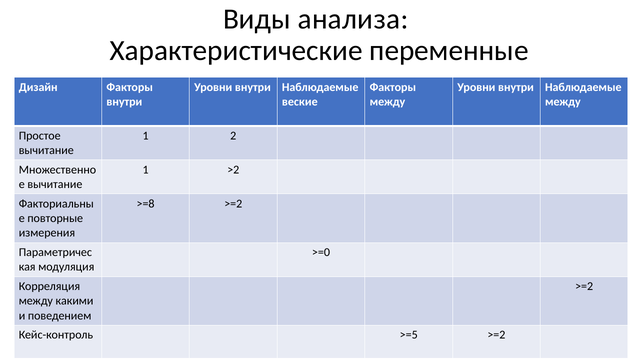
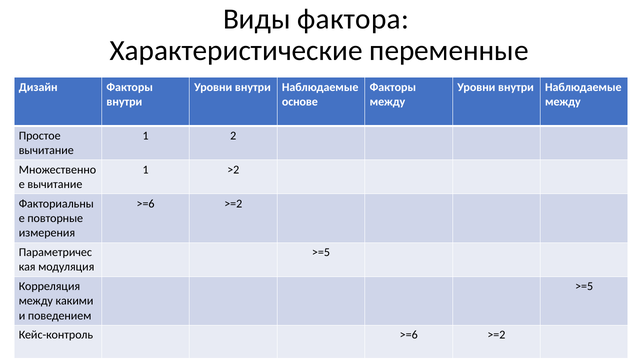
анализа: анализа -> фактора (353, 19)
веские: веские -> основе (300, 102)
>=8: >=8 -> >=6 (146, 204)
>=0: >=0 -> >=5 (321, 253)
>=2: >=2 -> >=5 (584, 287)
Кейс-контроль >=5: >=5 -> >=6 (409, 335)
